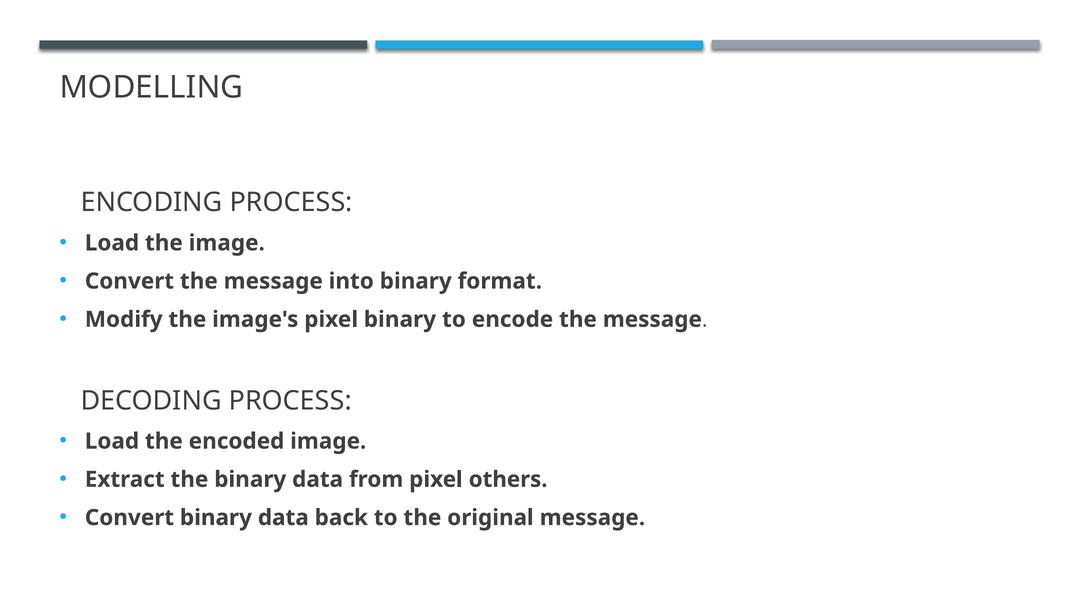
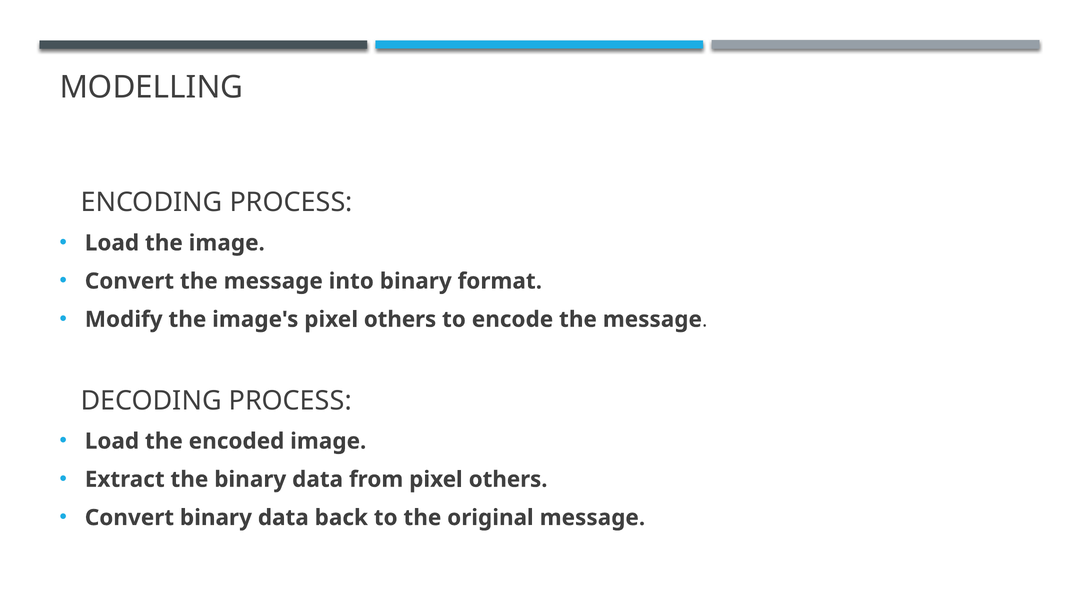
image's pixel binary: binary -> others (400, 319)
